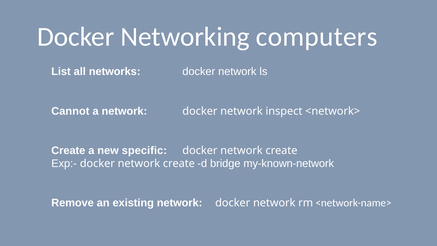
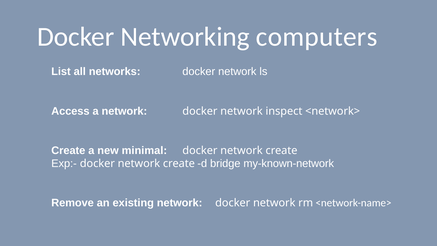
Cannot: Cannot -> Access (70, 111)
specific: specific -> minimal (144, 150)
